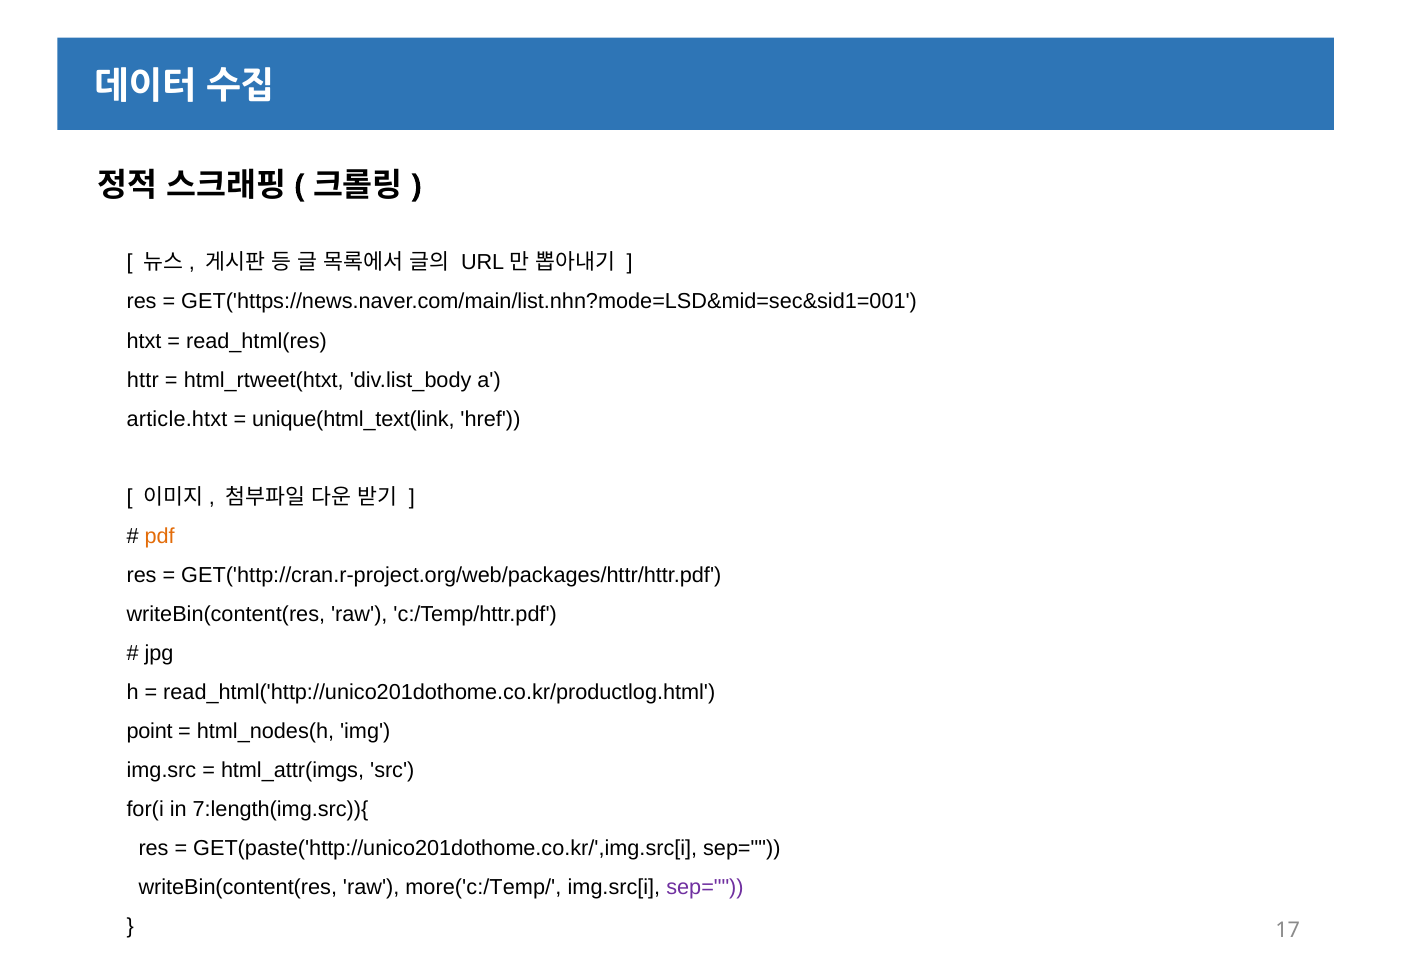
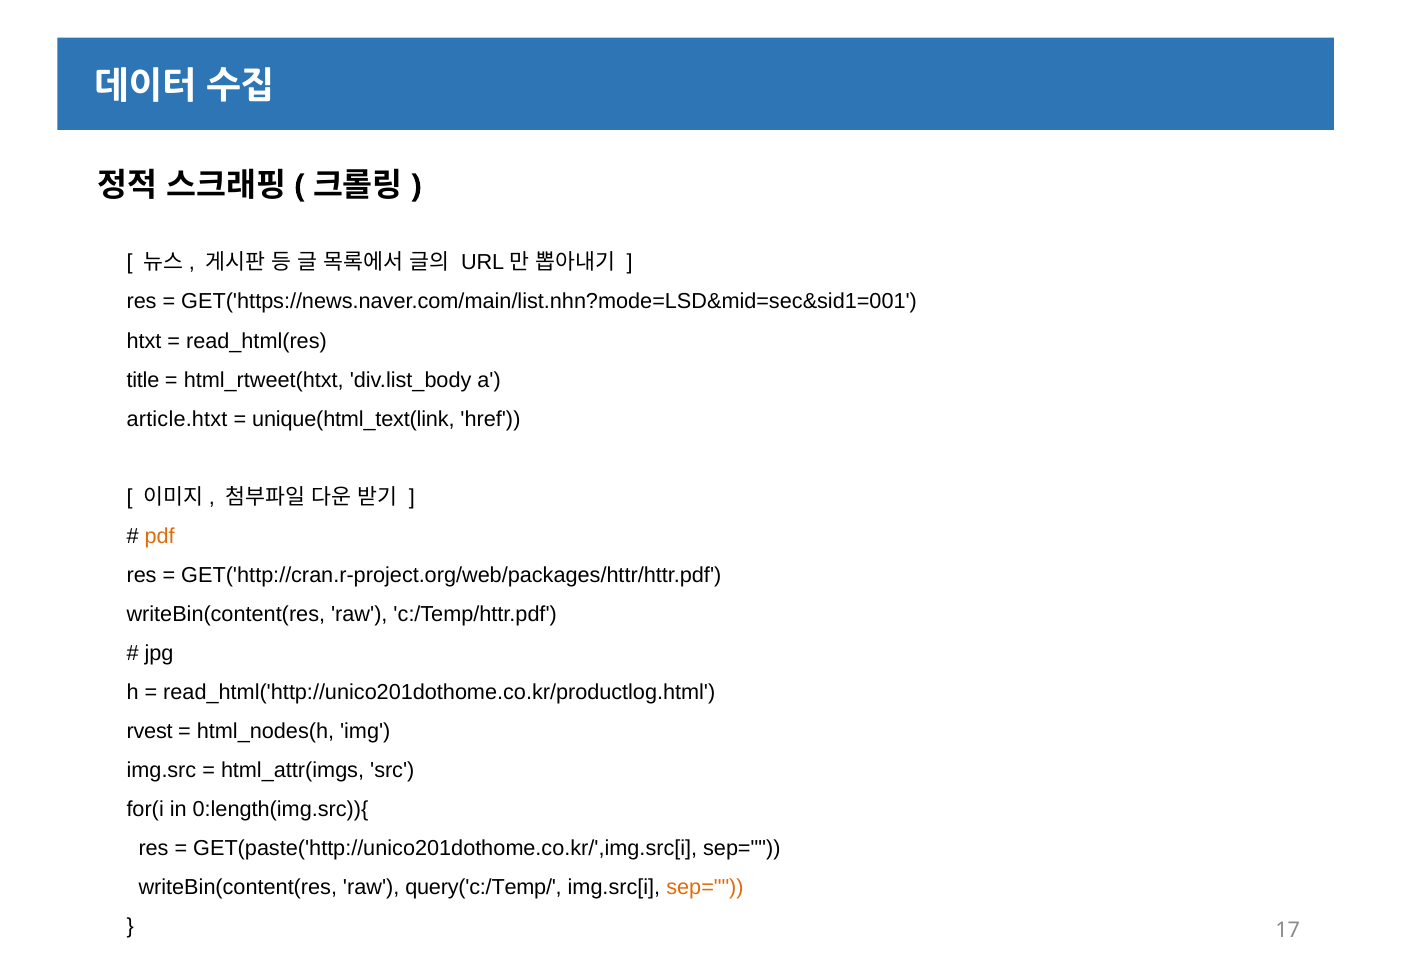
httr: httr -> title (143, 380)
point: point -> rvest (150, 731)
7:length(img.src)){: 7:length(img.src)){ -> 0:length(img.src)){ (280, 809)
more('c:/Temp/: more('c:/Temp/ -> query('c:/Temp/ (483, 888)
sep= colour: purple -> orange (705, 888)
